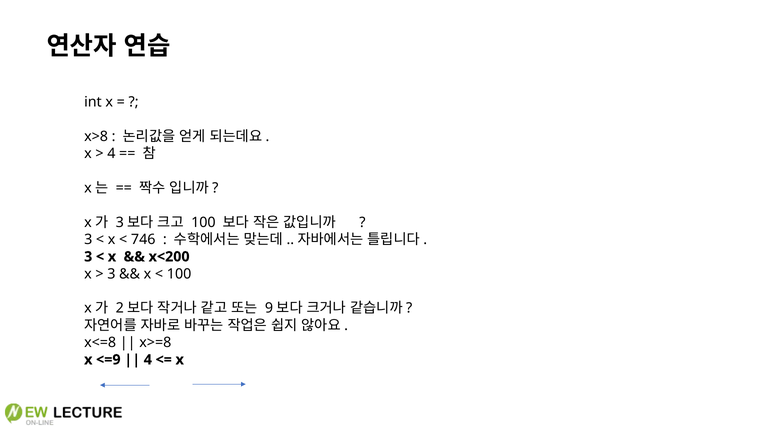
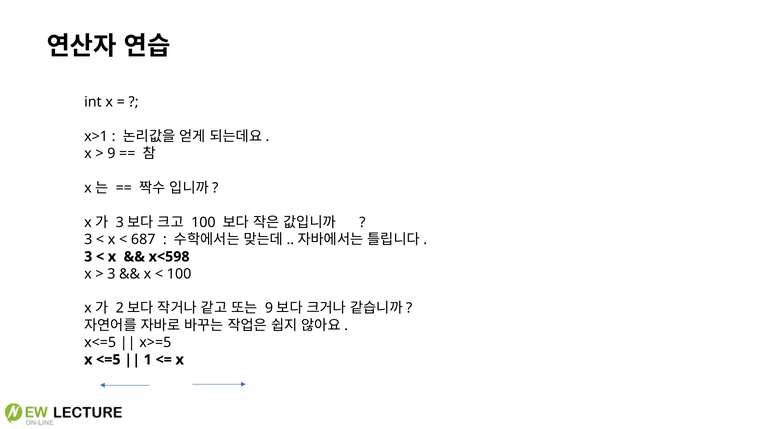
x>8: x>8 -> x>1 (96, 136)
4: 4 -> 9 (111, 154)
746: 746 -> 687 (143, 239)
x<200: x<200 -> x<598 (169, 256)
x<=8: x<=8 -> x<=5 (100, 342)
x>=8: x>=8 -> x>=5 (155, 342)
<=9: <=9 -> <=5 (108, 359)
4: 4 -> 1 (148, 359)
